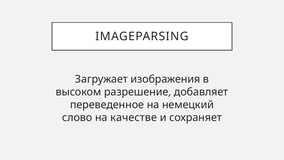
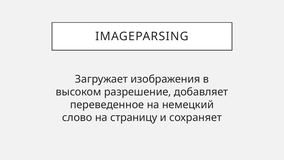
качестве: качестве -> страницу (134, 117)
